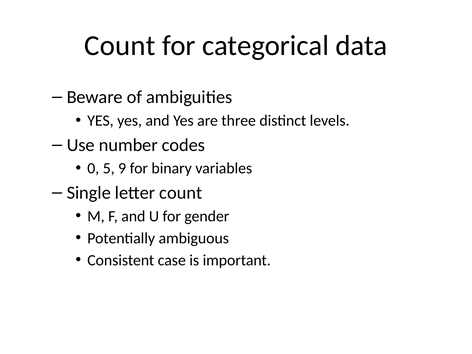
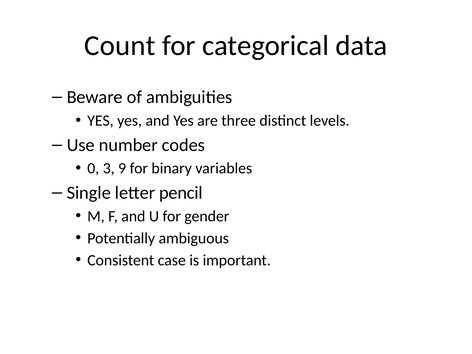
5: 5 -> 3 (109, 168)
letter count: count -> pencil (181, 193)
